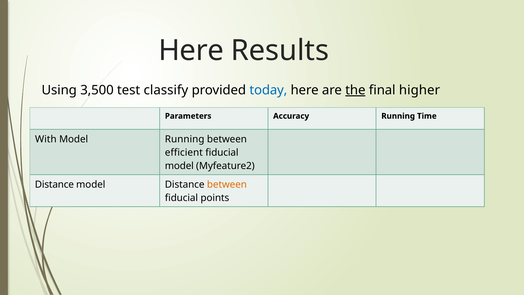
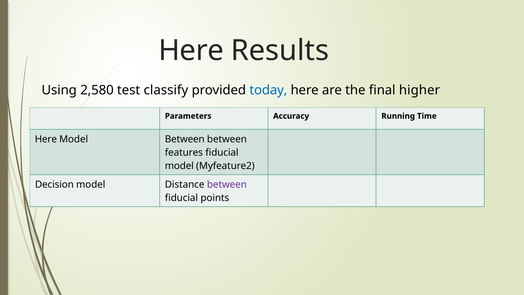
3,500: 3,500 -> 2,580 (97, 90)
the underline: present -> none (355, 90)
With: With -> Here (46, 139)
Model Running: Running -> Between (185, 139)
efficient: efficient -> features (184, 152)
Distance: Distance -> Decision (54, 184)
between colour: orange -> purple (227, 184)
